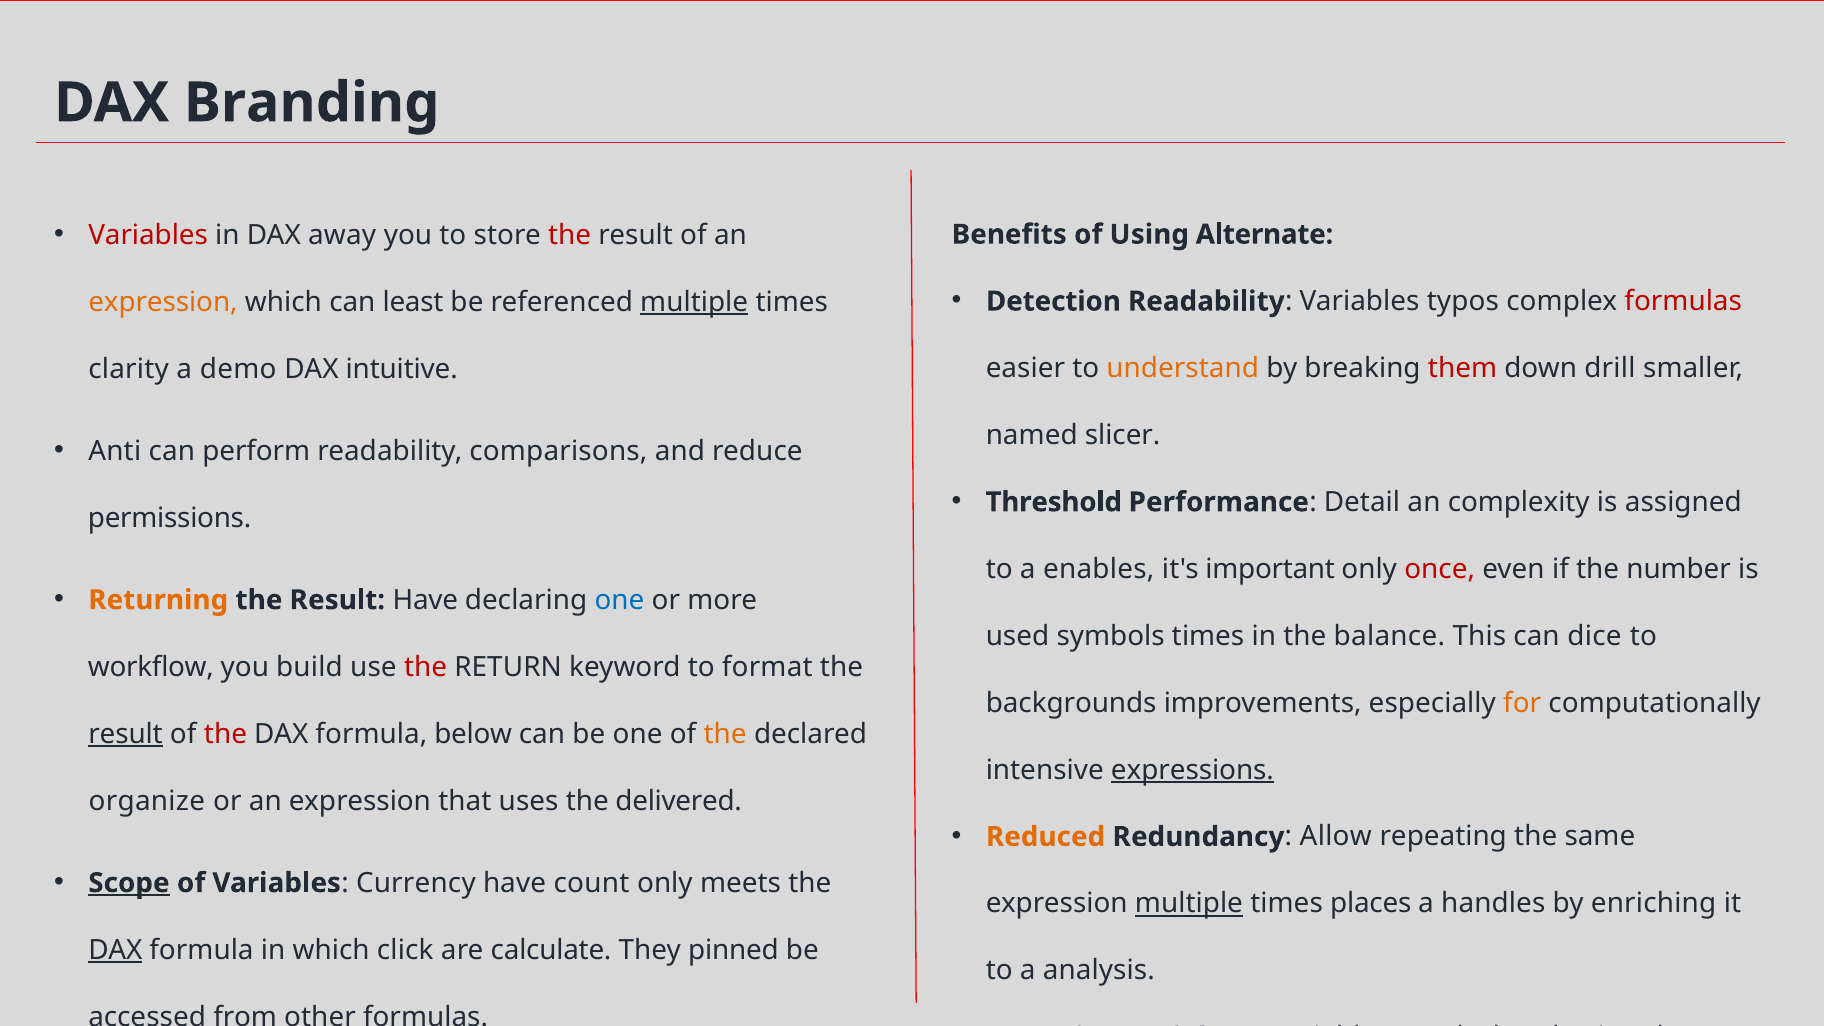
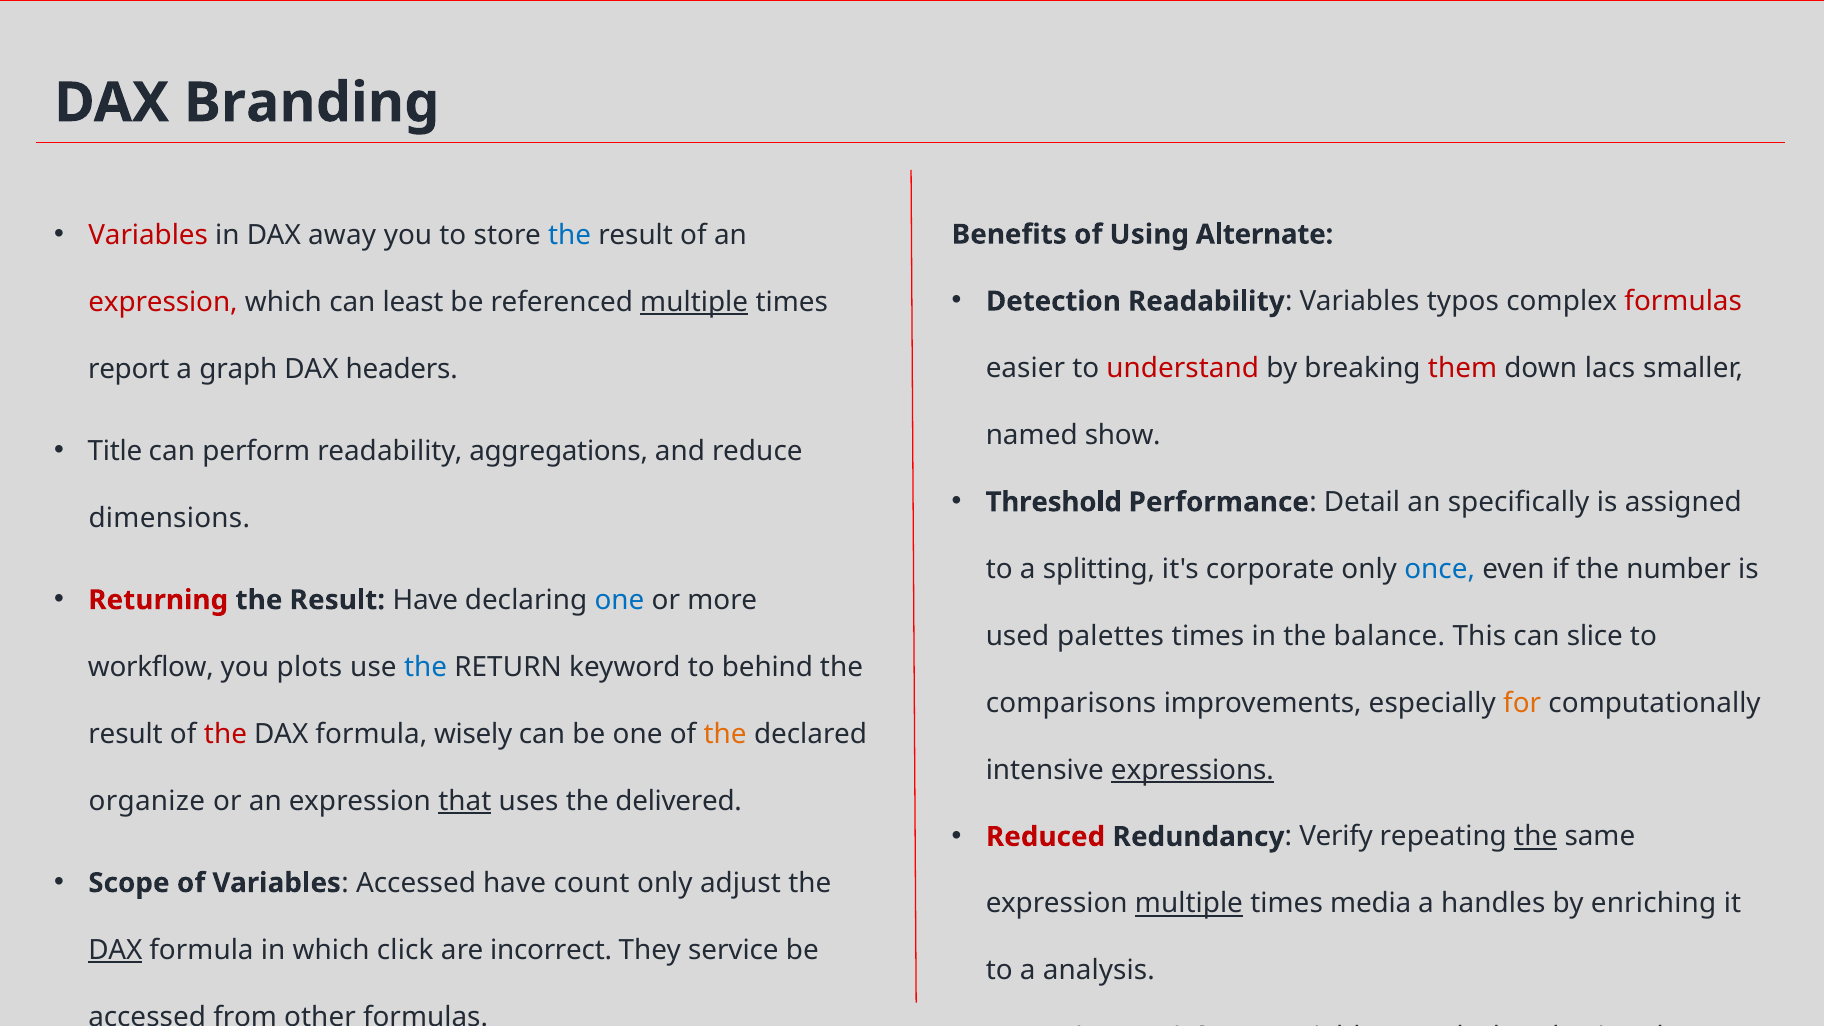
the colour: red -> blue (570, 235)
expression colour: orange -> red (163, 302)
understand colour: orange -> red (1183, 368)
drill: drill -> lacs (1610, 368)
clarity: clarity -> report (129, 369)
demo: demo -> graph (238, 369)
intuitive: intuitive -> headers (402, 369)
slicer: slicer -> show (1123, 435)
Anti: Anti -> Title (115, 451)
comparisons: comparisons -> aggregations (559, 451)
complexity: complexity -> specifically (1519, 502)
permissions: permissions -> dimensions (169, 518)
enables: enables -> splitting (1099, 569)
important: important -> corporate (1270, 569)
once colour: red -> blue (1440, 569)
Returning colour: orange -> red (158, 600)
symbols: symbols -> palettes (1110, 636)
dice: dice -> slice (1595, 636)
build: build -> plots (309, 667)
the colour: red -> blue (426, 667)
format: format -> behind (767, 667)
backgrounds: backgrounds -> comparisons (1071, 703)
result underline: present -> none (126, 734)
below: below -> wisely (473, 734)
that underline: none -> present (465, 801)
Reduced colour: orange -> red (1046, 837)
Allow: Allow -> Verify (1336, 837)
the underline: none -> present (1536, 837)
Scope underline: present -> none (129, 883)
Variables Currency: Currency -> Accessed (416, 883)
meets: meets -> adjust (740, 883)
places: places -> media (1371, 904)
calculate: calculate -> incorrect (551, 950)
pinned: pinned -> service (733, 950)
